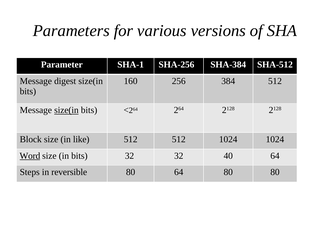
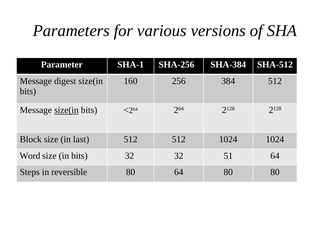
like: like -> last (81, 139)
Word underline: present -> none (30, 155)
40: 40 -> 51 (228, 155)
